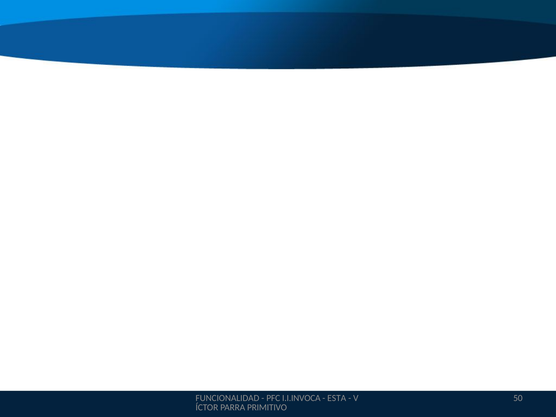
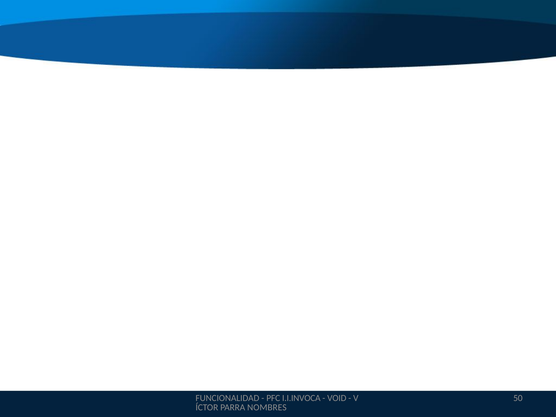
ESTA: ESTA -> VOID (337, 398)
PRIMITIVO: PRIMITIVO -> NOMBRES (267, 407)
